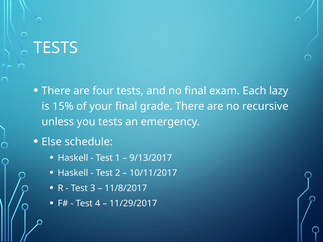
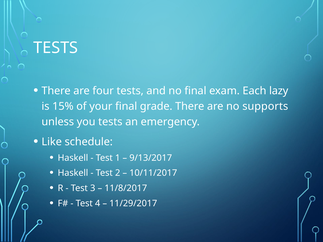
recursive: recursive -> supports (265, 106)
Else: Else -> Like (52, 142)
